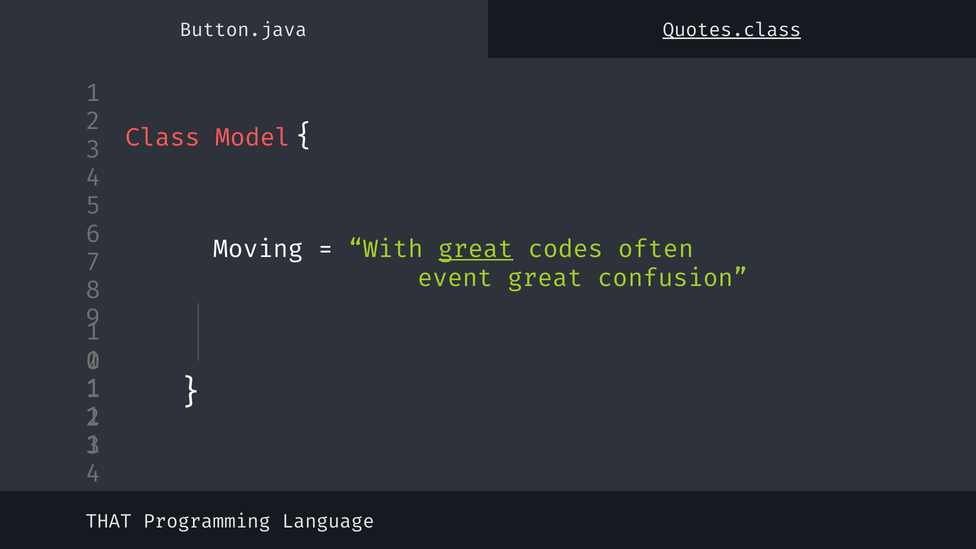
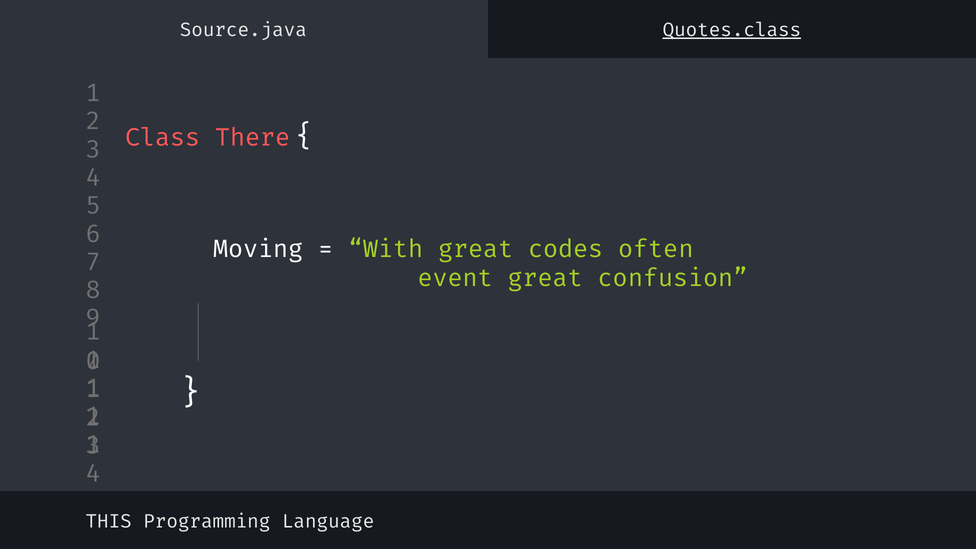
Button.java: Button.java -> Source.java (243, 30)
Model: Model -> There (253, 138)
great underline: present -> none (476, 249)
THAT: THAT -> THIS (109, 521)
